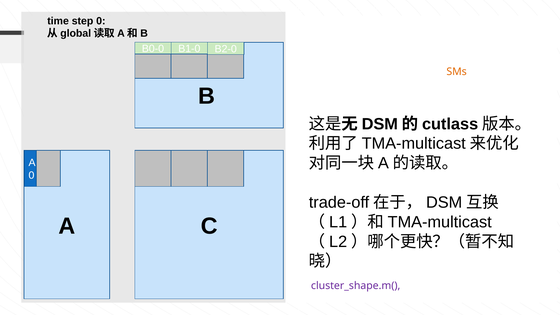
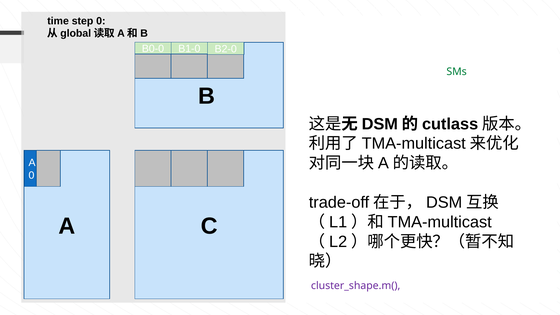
SMs colour: orange -> green (457, 72)
